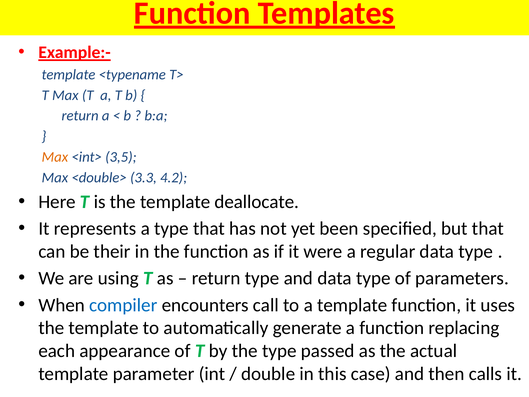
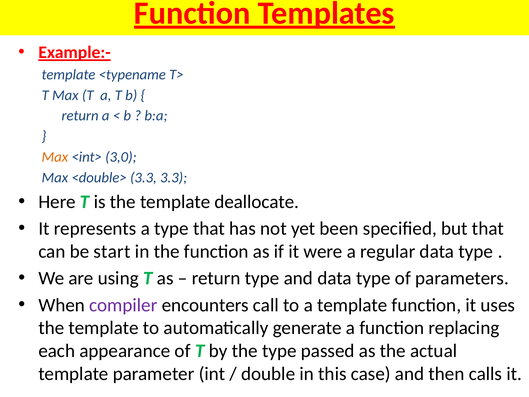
3,5: 3,5 -> 3,0 (121, 157)
3.3 4.2: 4.2 -> 3.3 (174, 177)
their: their -> start (112, 251)
compiler colour: blue -> purple (123, 305)
